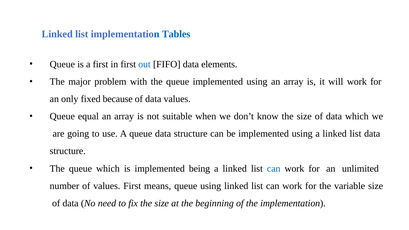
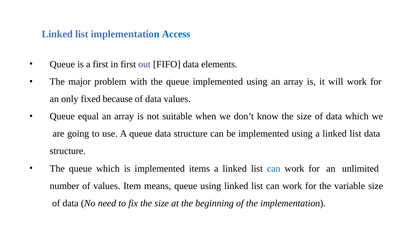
Tables: Tables -> Access (176, 34)
out colour: blue -> purple (144, 64)
being: being -> items (199, 169)
values First: First -> Item (132, 186)
